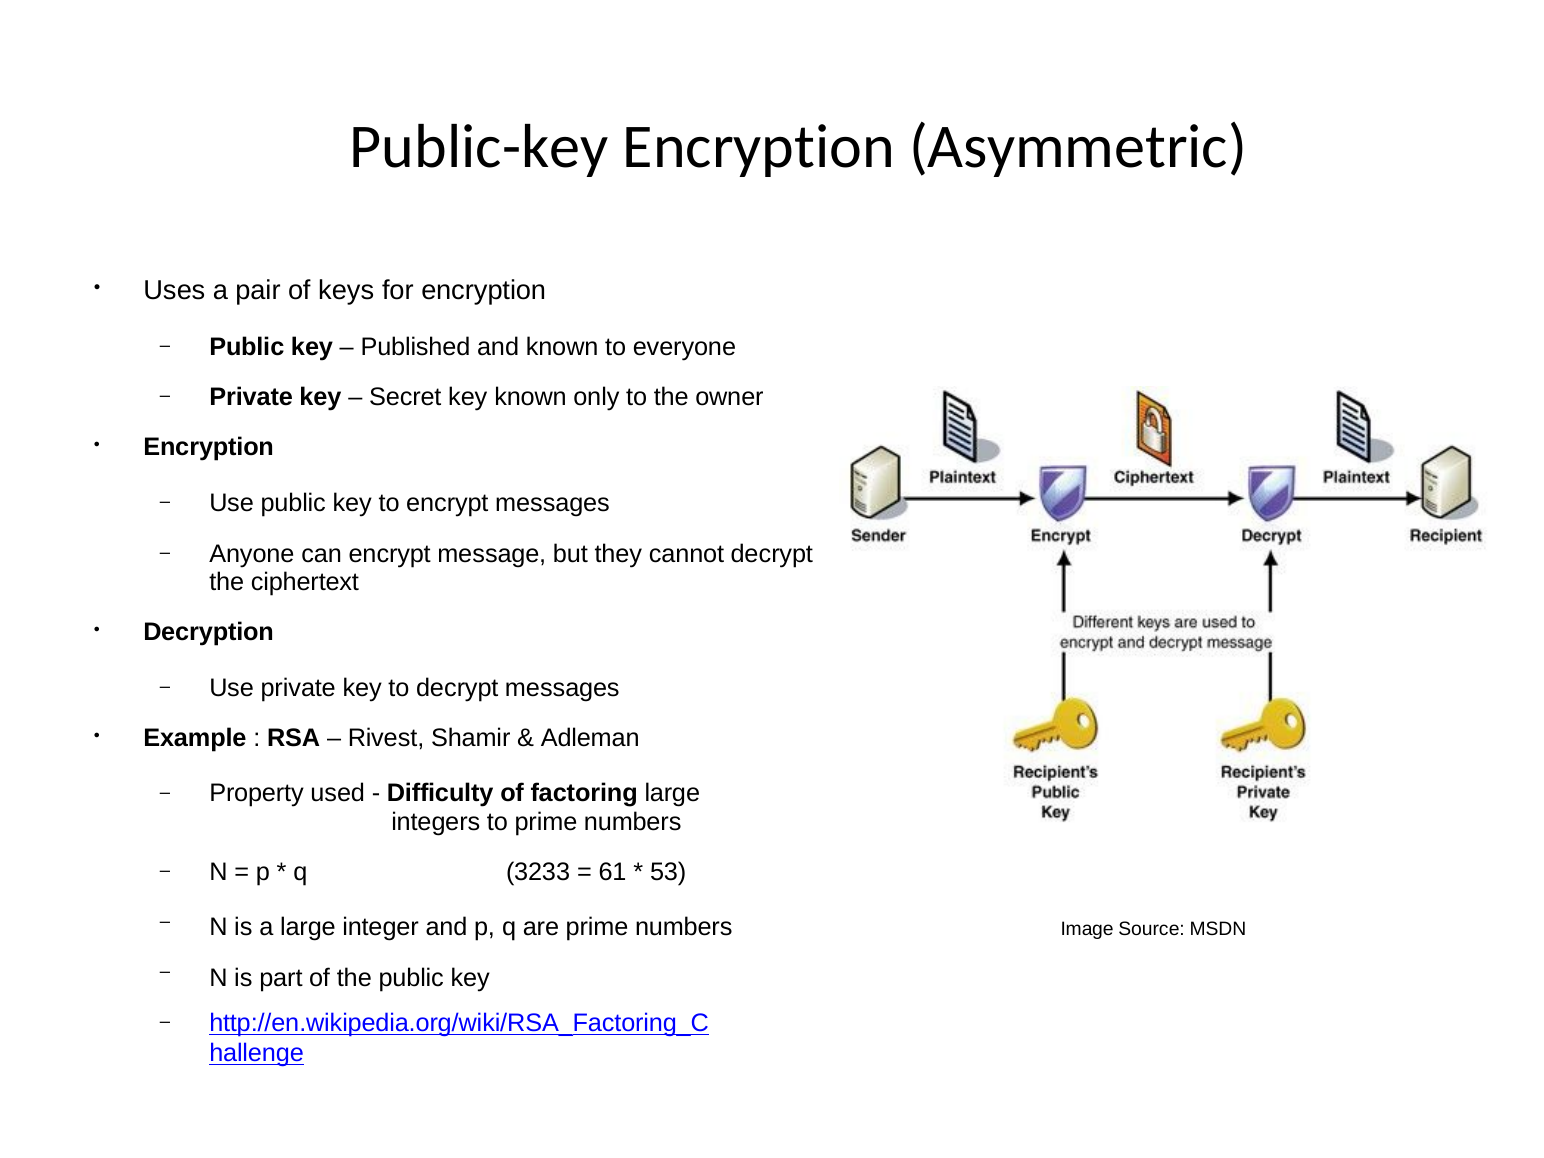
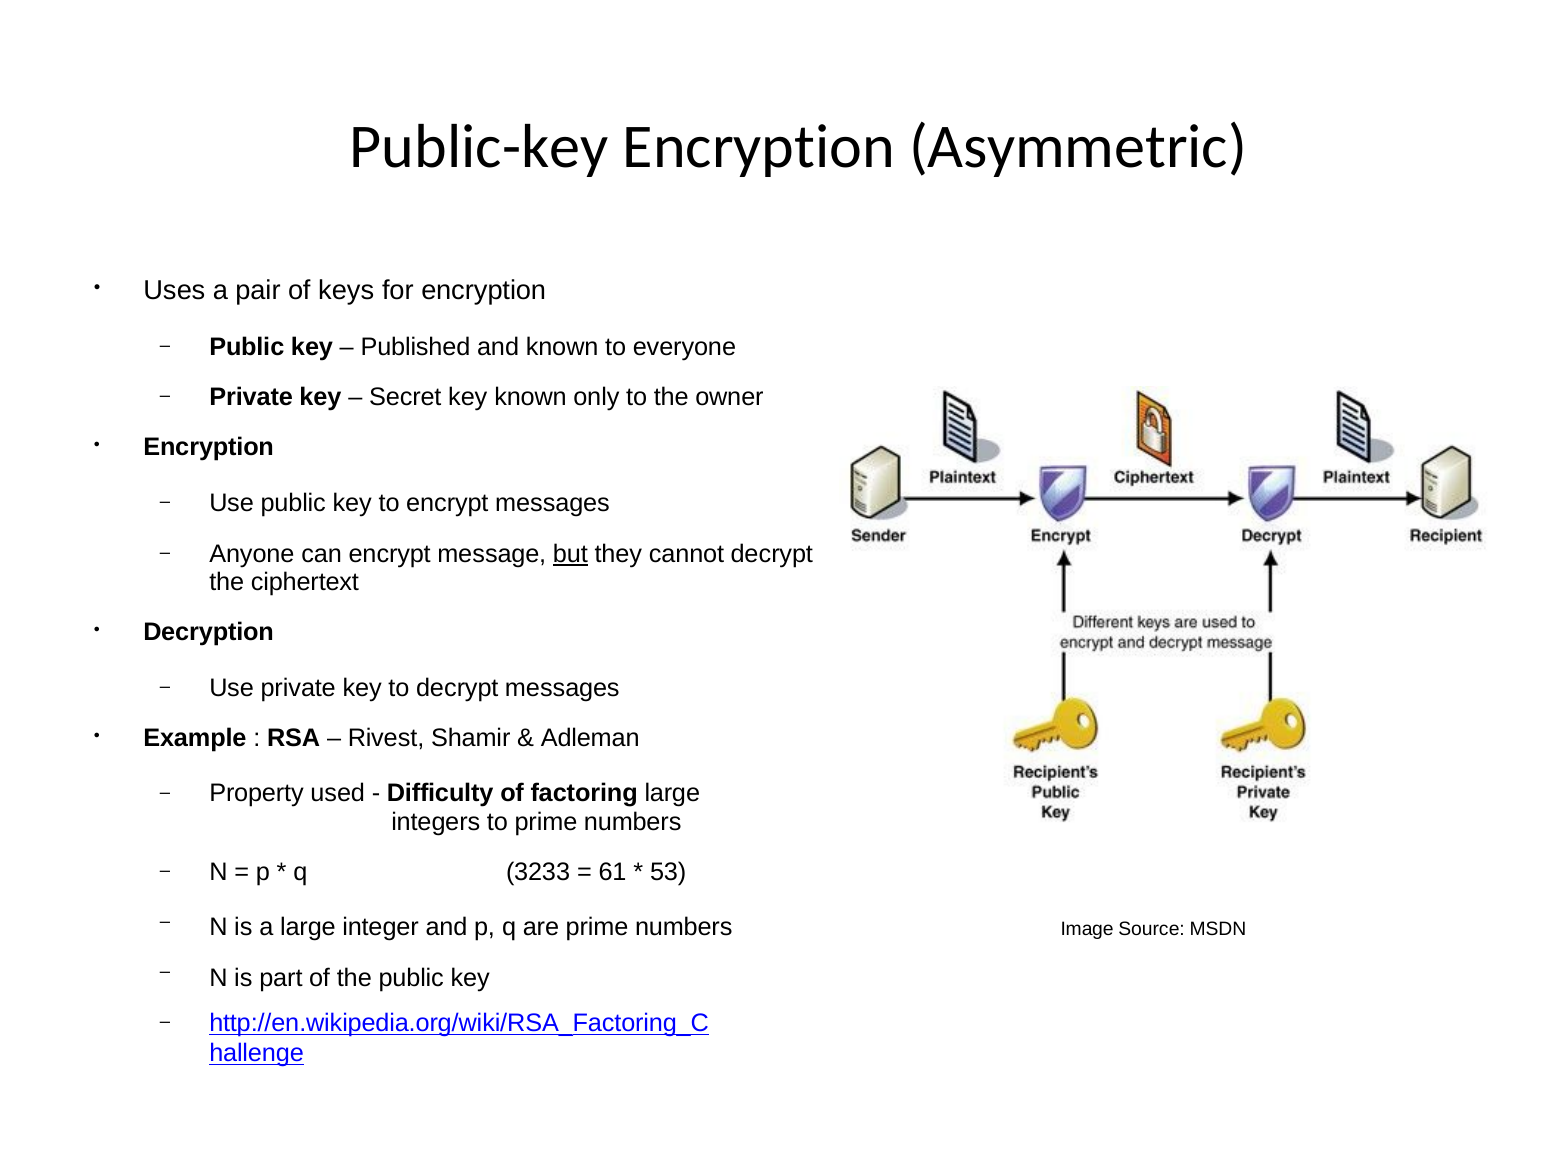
but underline: none -> present (570, 554)
